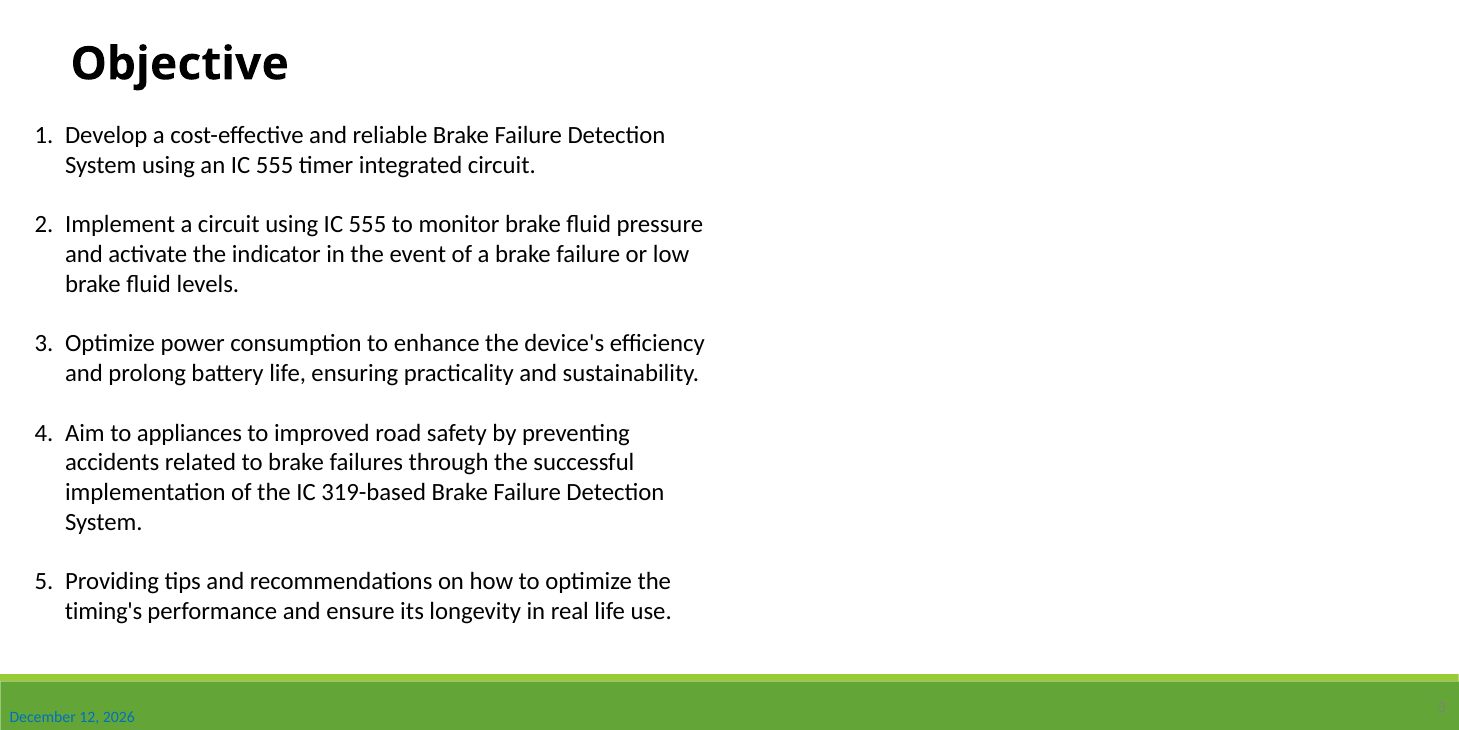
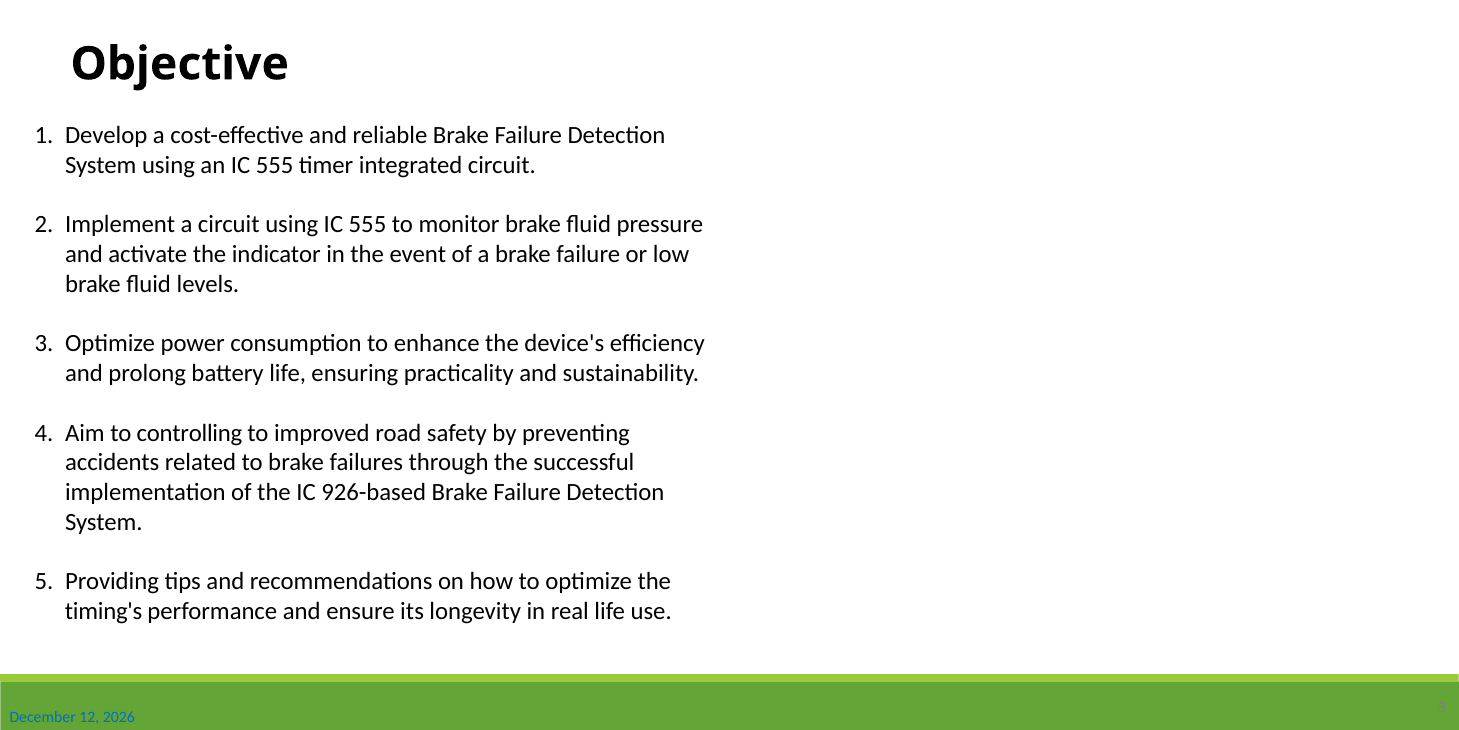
appliances: appliances -> controlling (189, 433)
319-based: 319-based -> 926-based (374, 492)
